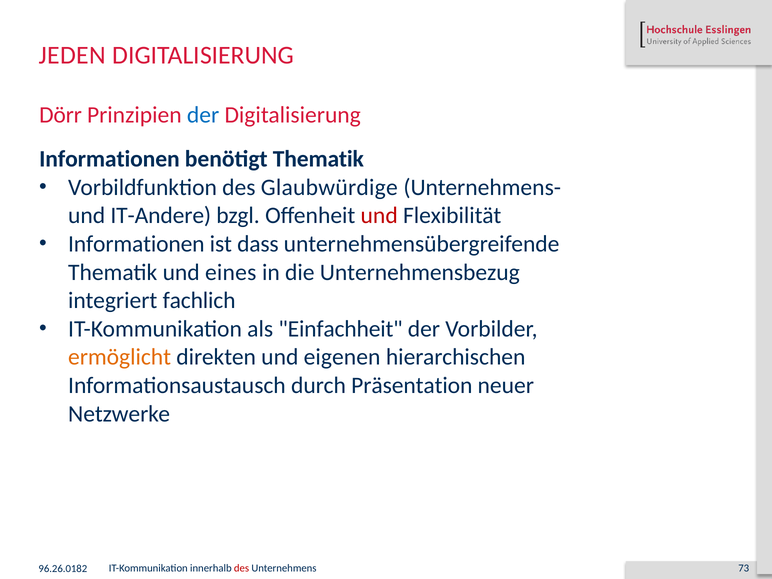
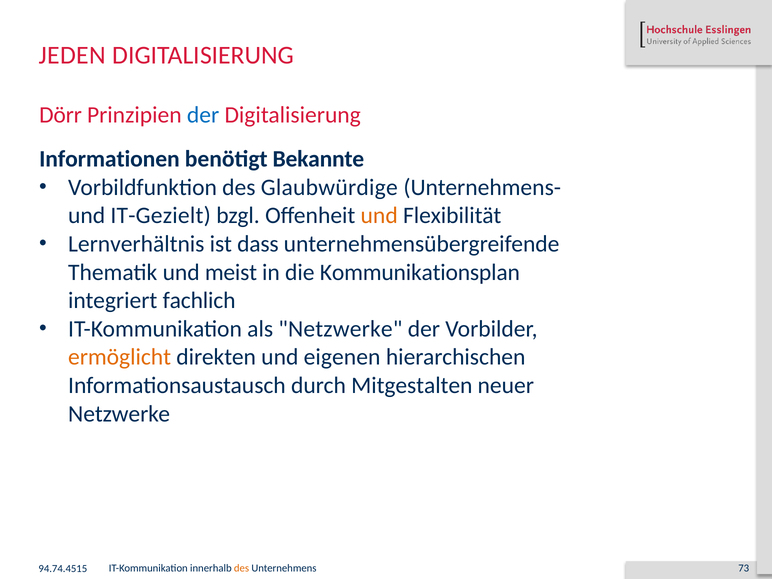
benötigt Thematik: Thematik -> Bekannte (318, 159)
IT-Andere: IT-Andere -> IT-Gezielt (161, 216)
und colour: red -> orange (379, 216)
Informationen: Informationen -> Lernverhältnis (136, 244)
eines: eines -> meist (231, 272)
Unternehmensbezug: Unternehmensbezug -> Kommunikationsplan (420, 272)
als Einfachheit: Einfachheit -> Netzwerke (340, 329)
Präsentation: Präsentation -> Mitgestalten (412, 385)
96.26.0182: 96.26.0182 -> 94.74.4515 (63, 569)
des colour: red -> orange (242, 568)
